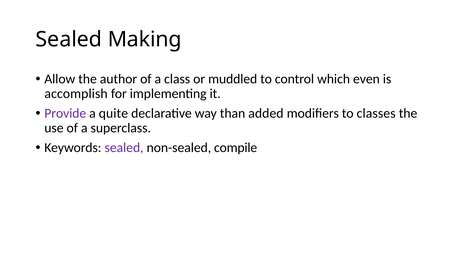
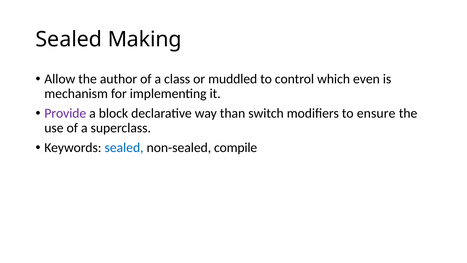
accomplish: accomplish -> mechanism (76, 94)
quite: quite -> block (113, 113)
added: added -> switch (266, 113)
classes: classes -> ensure (376, 113)
sealed colour: purple -> blue (124, 148)
